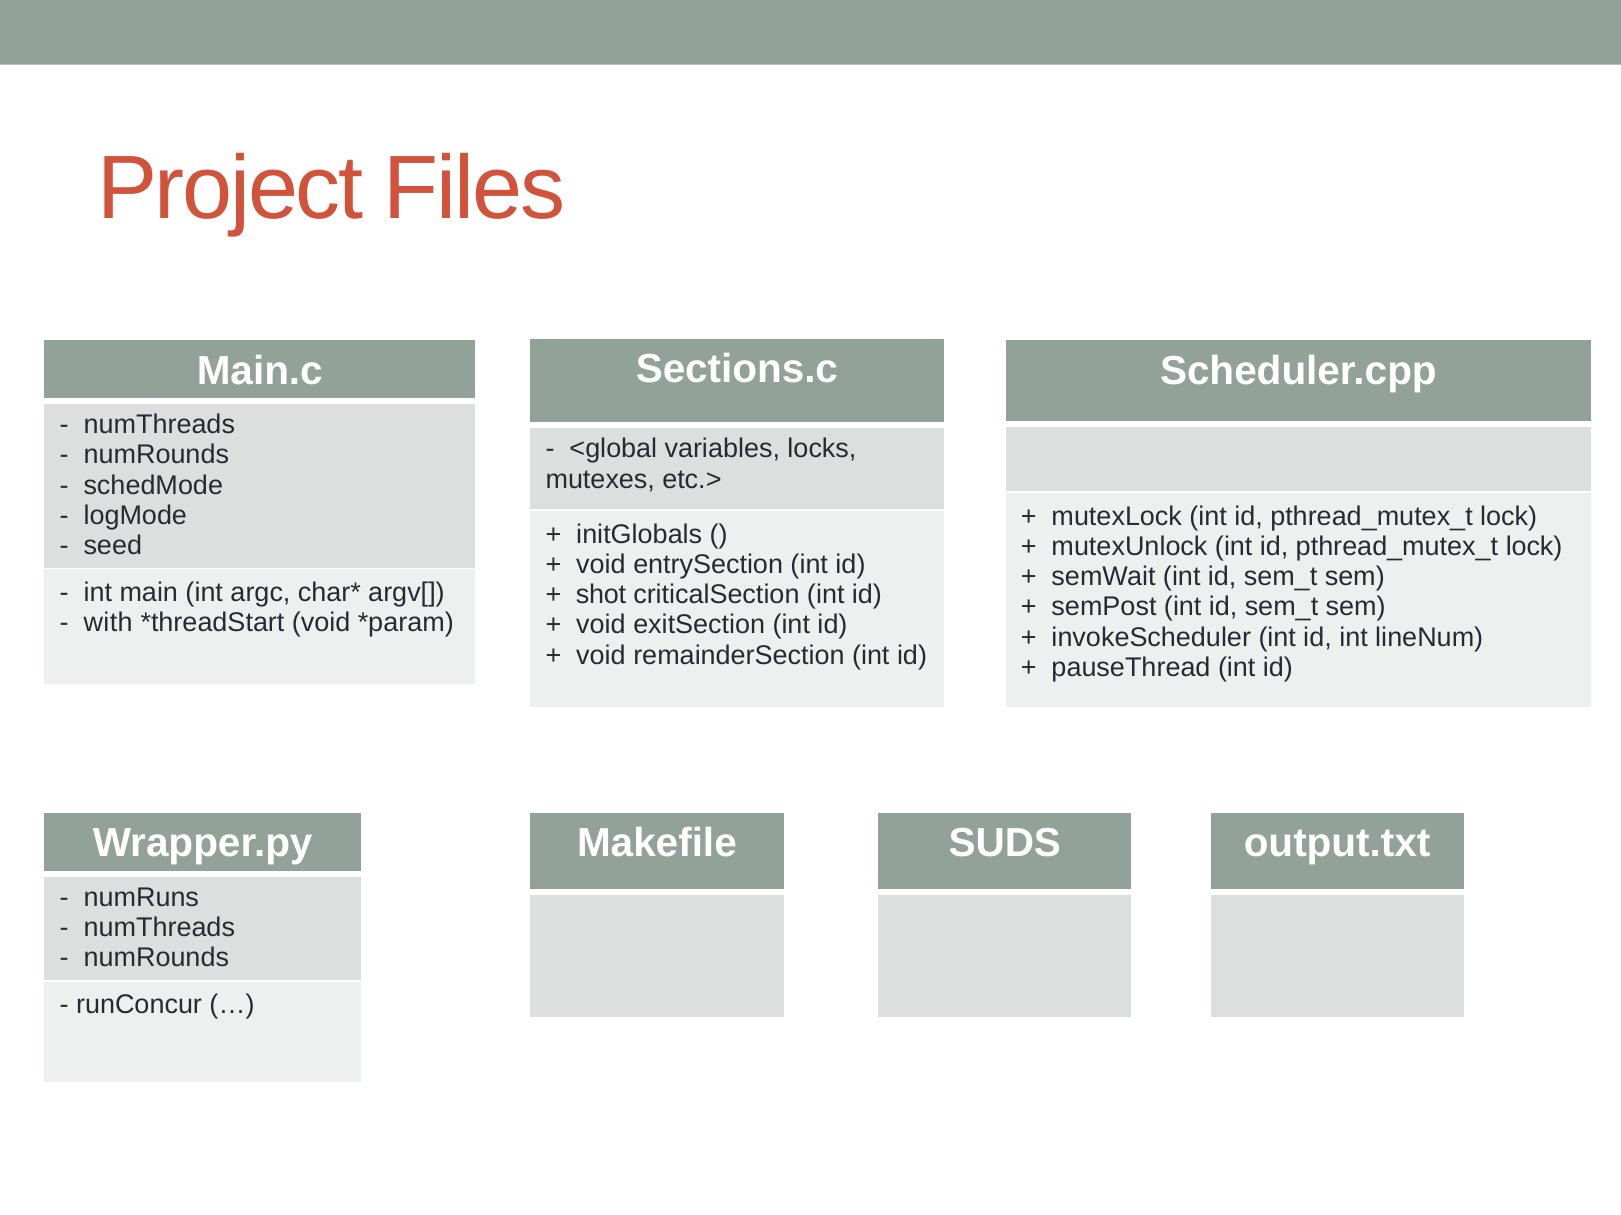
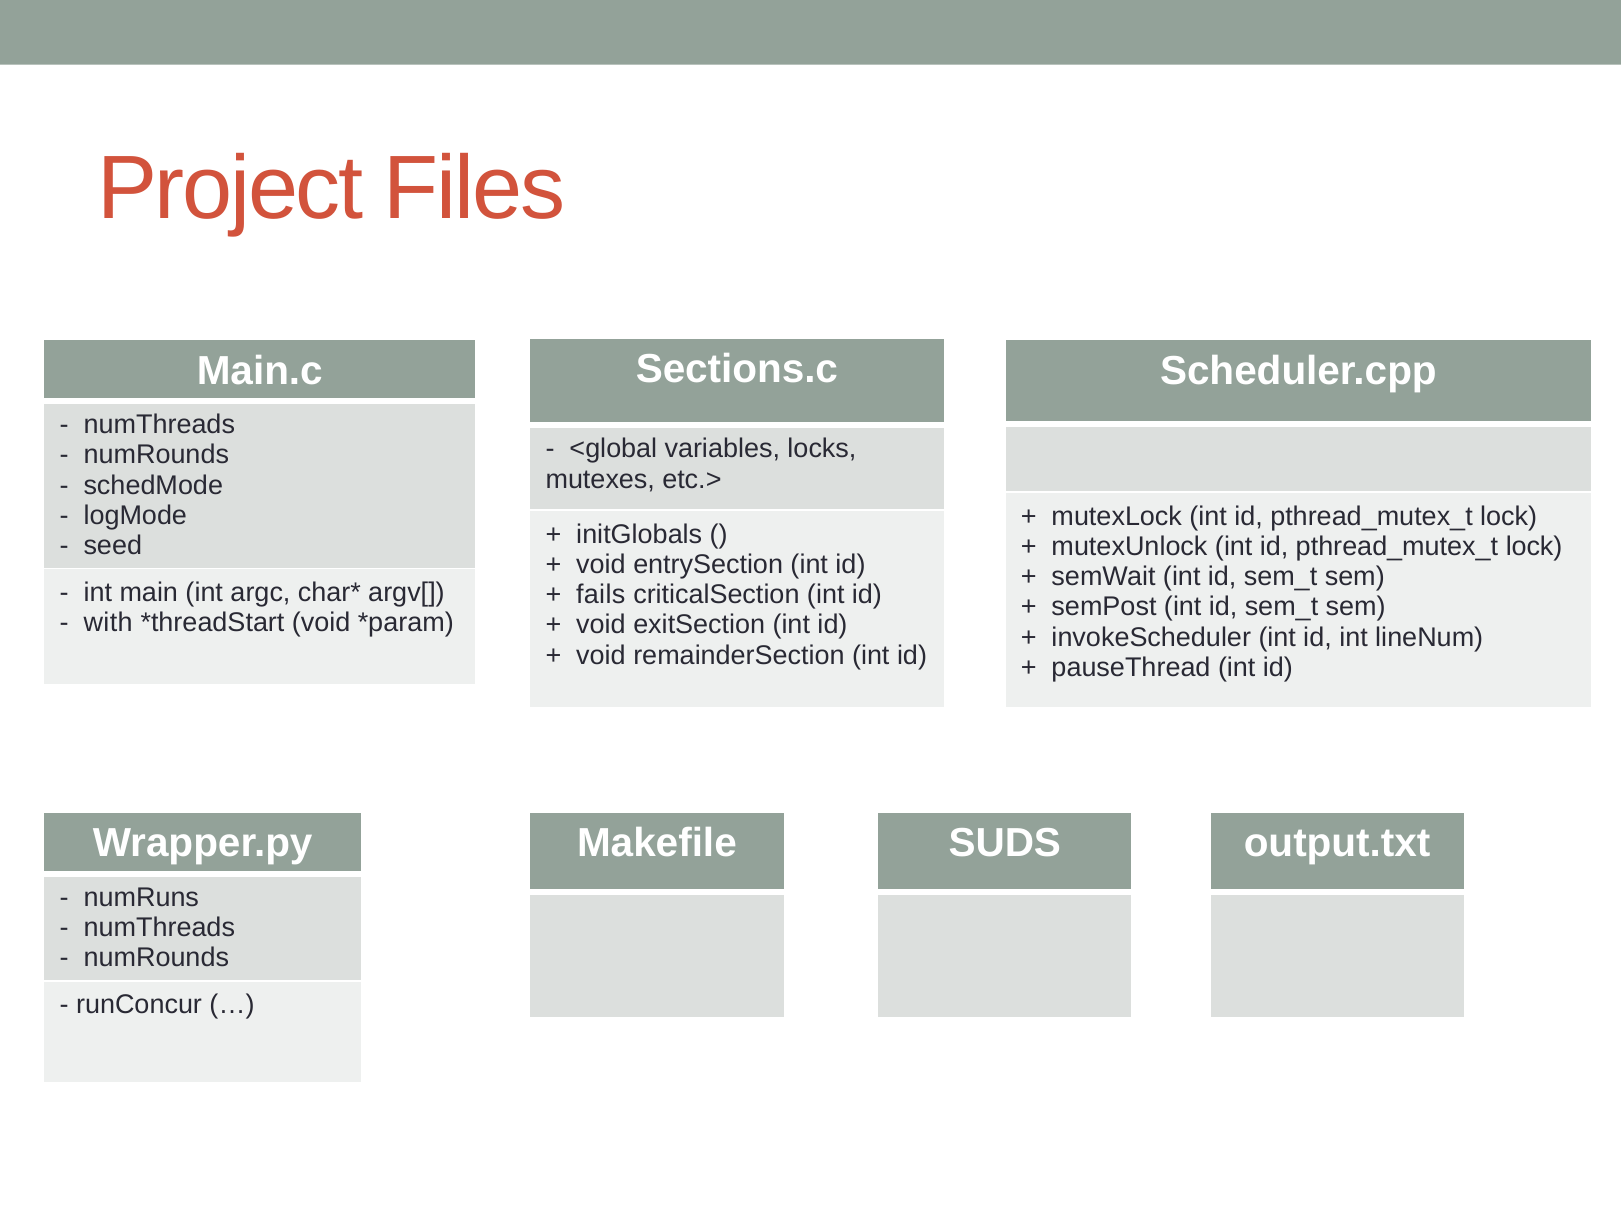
shot: shot -> fails (601, 595)
